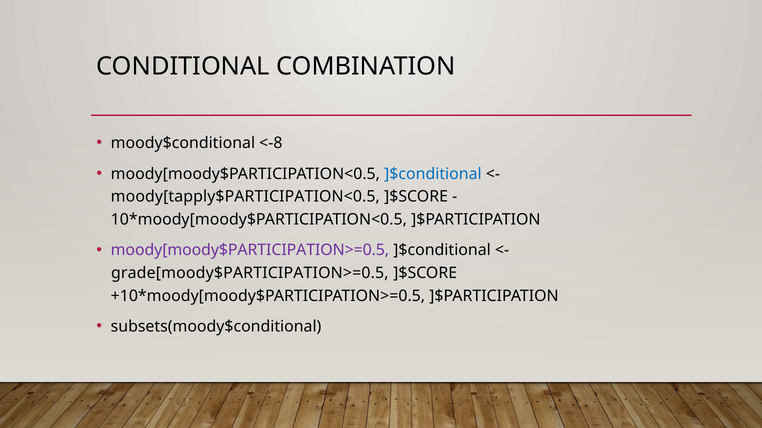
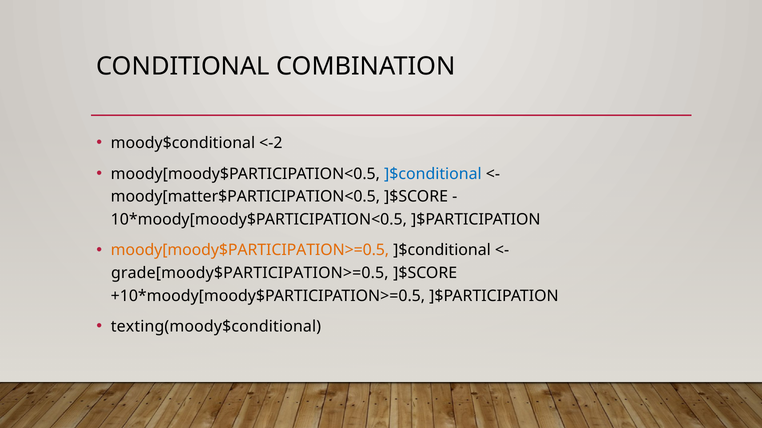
<-8: <-8 -> <-2 (271, 143)
moody[tapply$PARTICIPATION<0.5: moody[tapply$PARTICIPATION<0.5 -> moody[matter$PARTICIPATION<0.5 (245, 197)
moody[moody$PARTICIPATION>=0.5 colour: purple -> orange (250, 251)
subsets(moody$conditional: subsets(moody$conditional -> texting(moody$conditional (216, 327)
